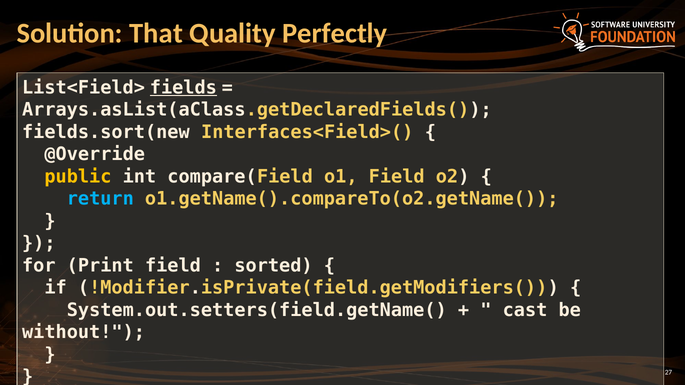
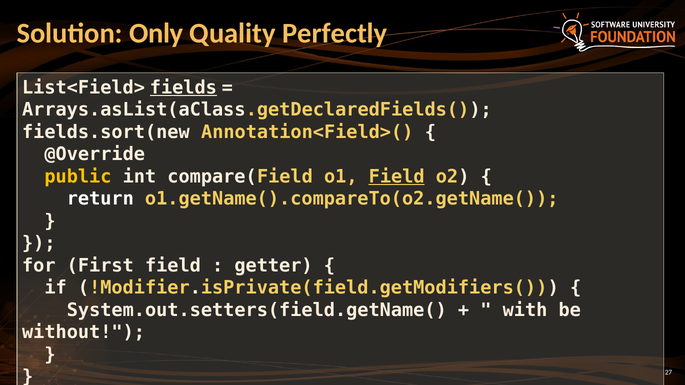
That: That -> Only (156, 33)
Interfaces<Field>(: Interfaces<Field>( -> Annotation<Field>( (307, 132)
Field underline: none -> present (397, 177)
return colour: light blue -> white (100, 199)
Print: Print -> First (100, 266)
sorted: sorted -> getter (274, 266)
cast: cast -> with (525, 310)
